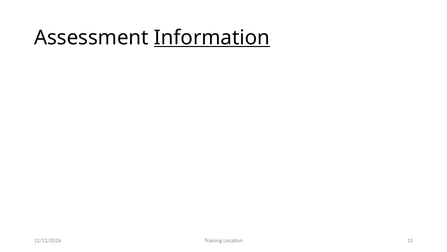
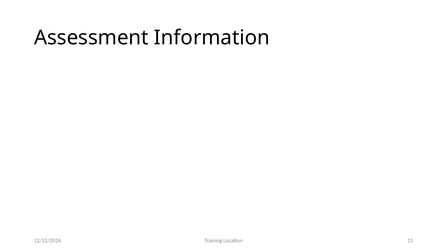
Information underline: present -> none (212, 38)
